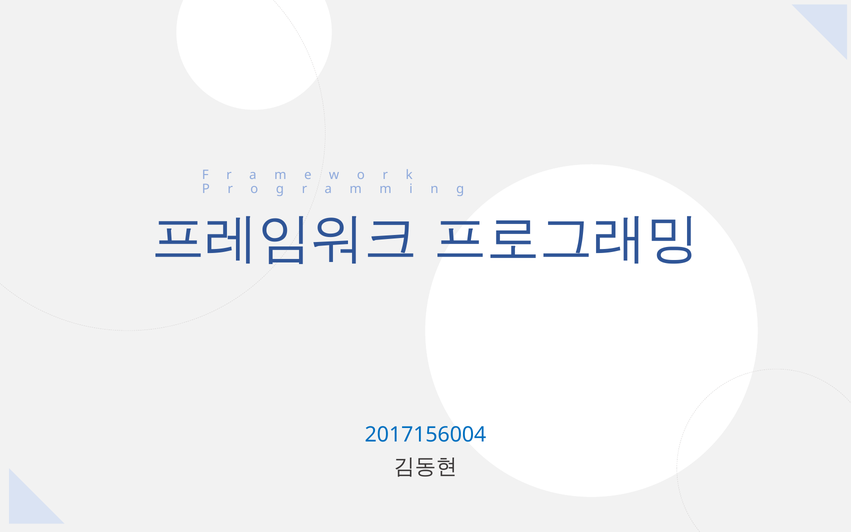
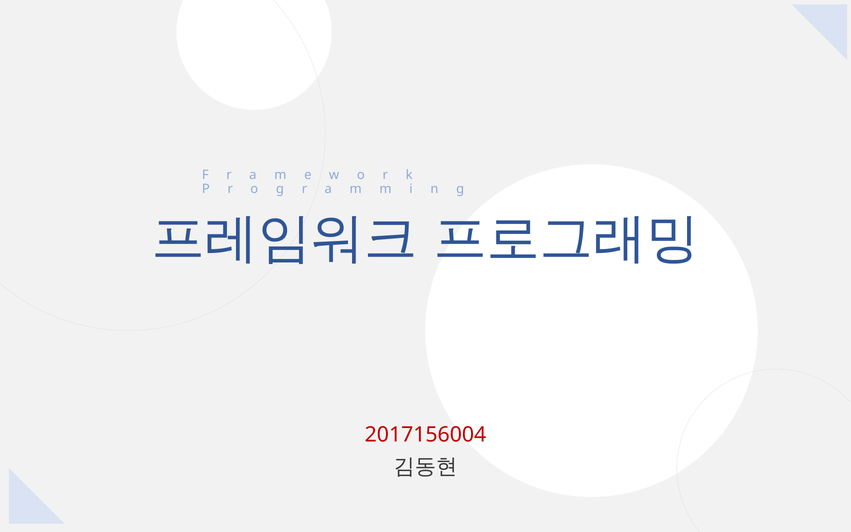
2017156004 colour: blue -> red (425, 435)
